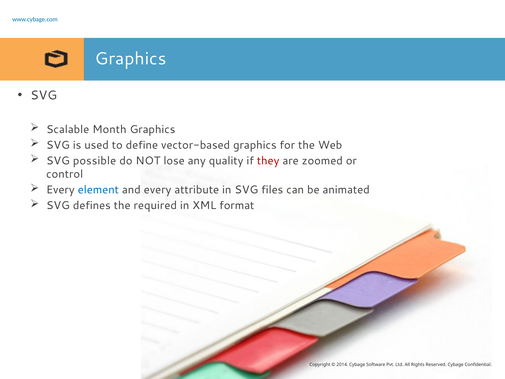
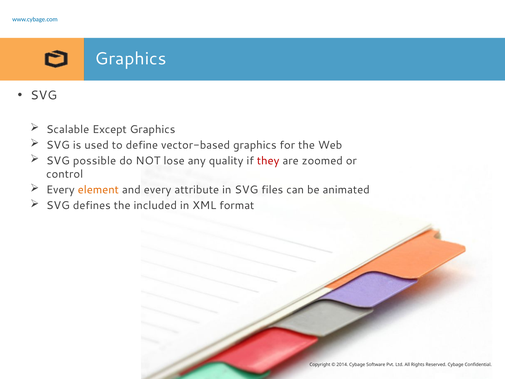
Month: Month -> Except (109, 129)
element colour: blue -> orange (98, 190)
required: required -> included (155, 205)
